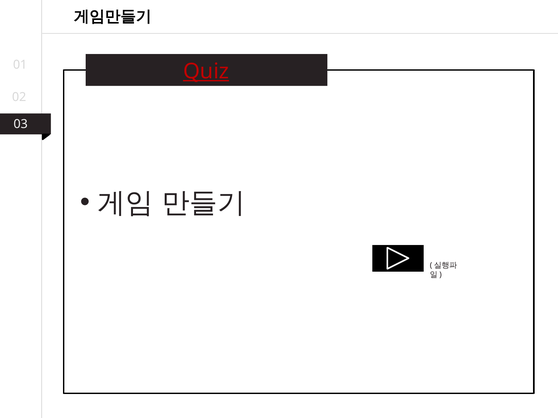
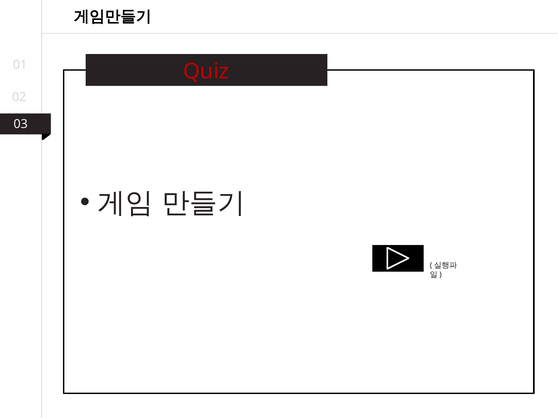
Quiz underline: present -> none (206, 71)
